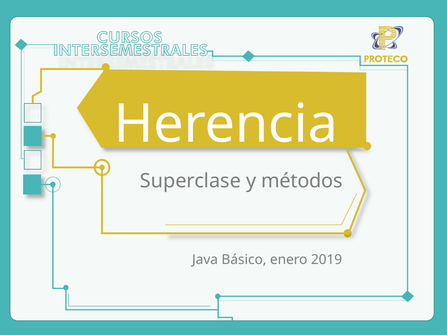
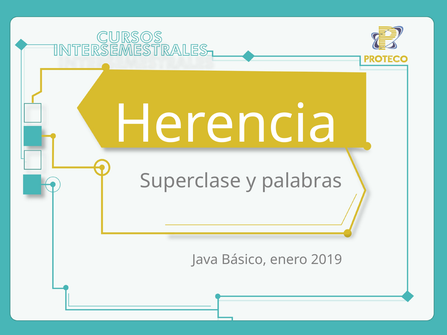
métodos: métodos -> palabras (302, 181)
